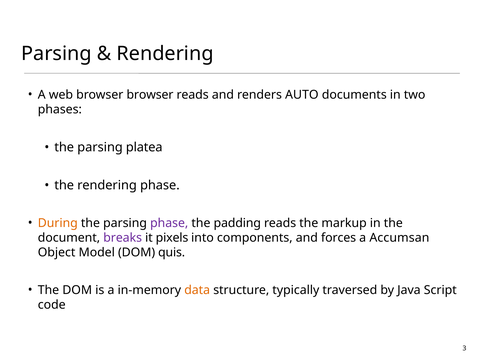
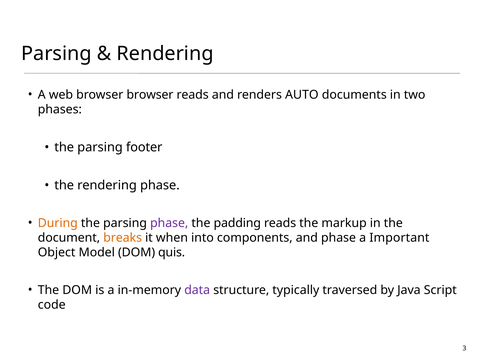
platea: platea -> footer (144, 147)
breaks colour: purple -> orange (123, 238)
pixels: pixels -> when (172, 238)
and forces: forces -> phase (339, 238)
Accumsan: Accumsan -> Important (399, 238)
data colour: orange -> purple (197, 290)
